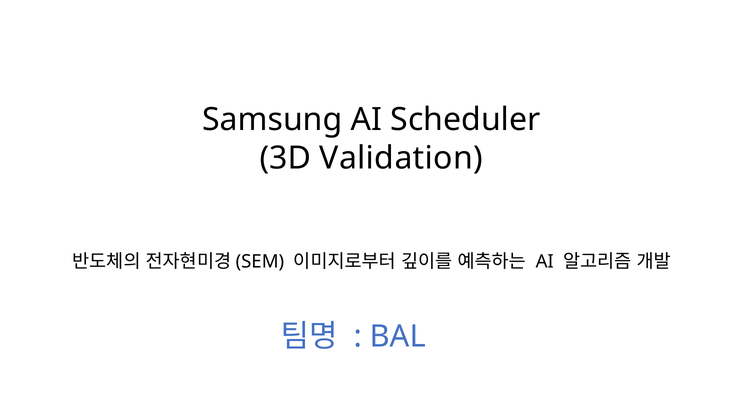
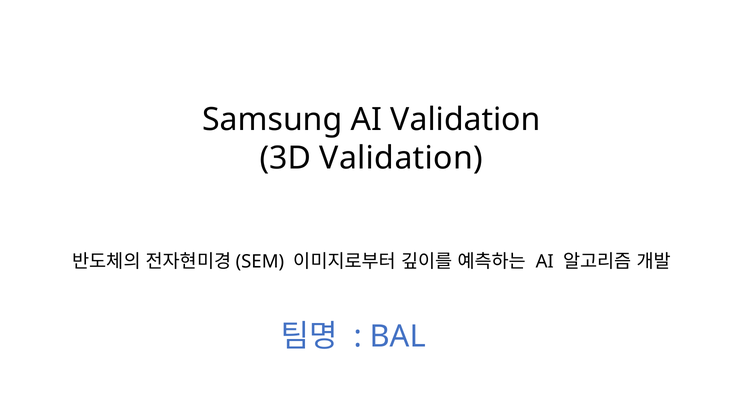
AI Scheduler: Scheduler -> Validation (466, 120)
